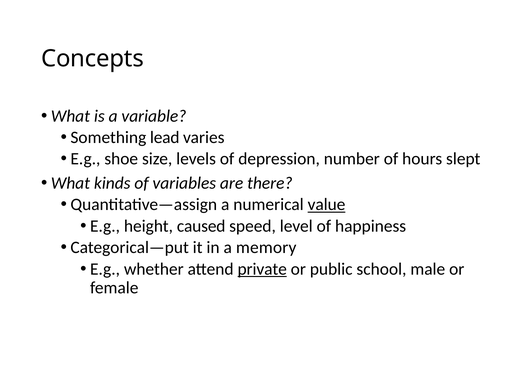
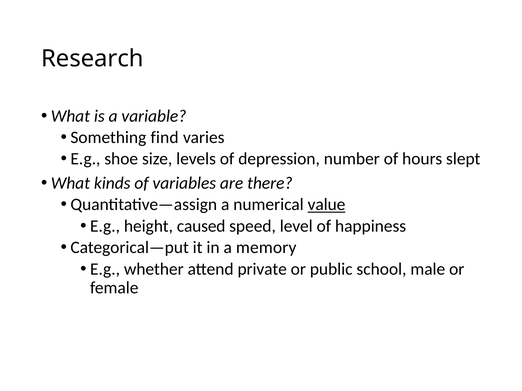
Concepts: Concepts -> Research (92, 59)
lead: lead -> find (165, 138)
private underline: present -> none (262, 269)
